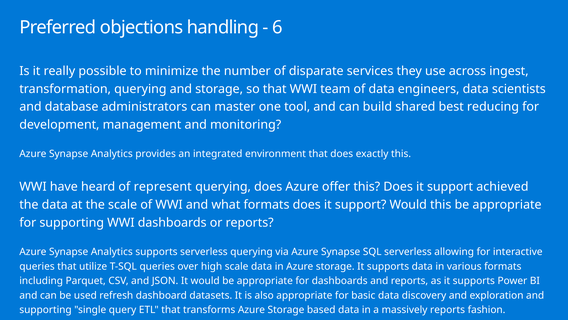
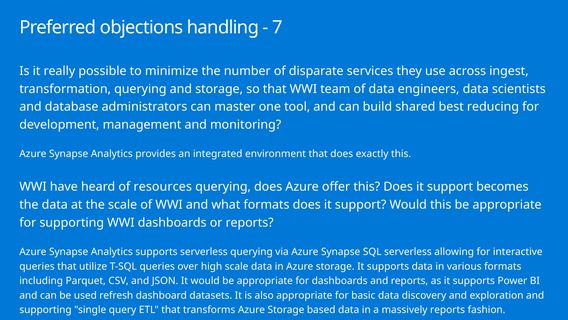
6: 6 -> 7 (277, 28)
represent: represent -> resources (163, 187)
achieved: achieved -> becomes (502, 187)
